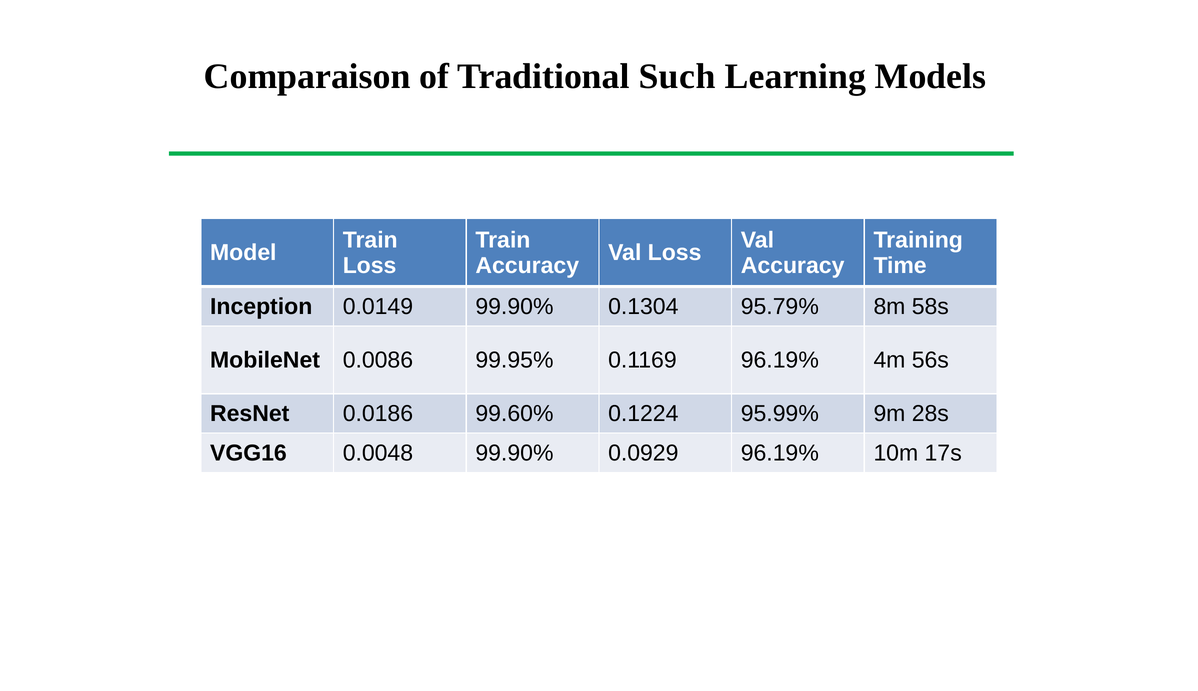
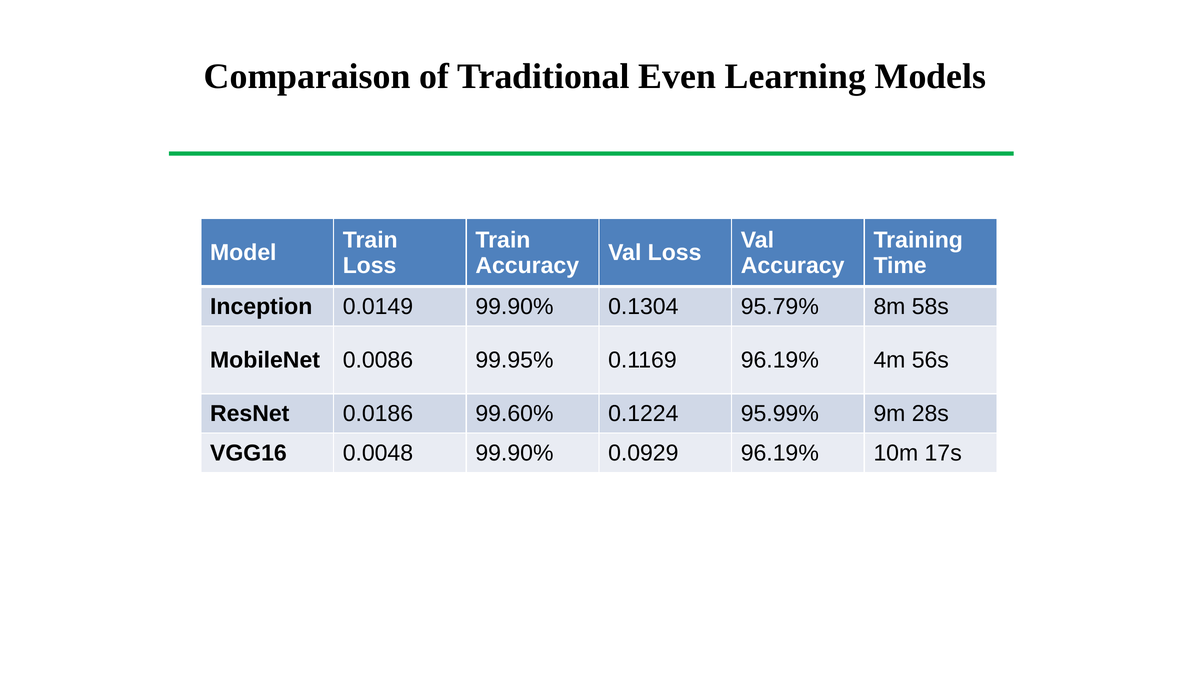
Such: Such -> Even (677, 76)
